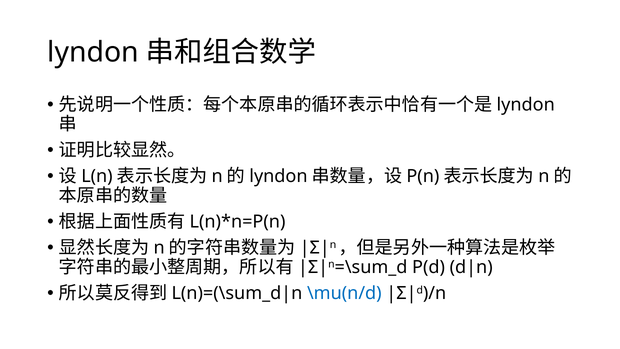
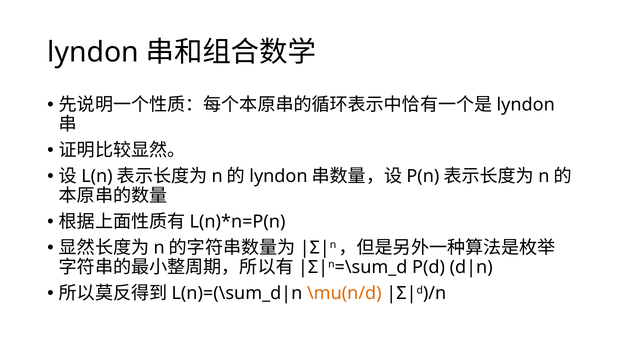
\mu(n/d colour: blue -> orange (344, 293)
